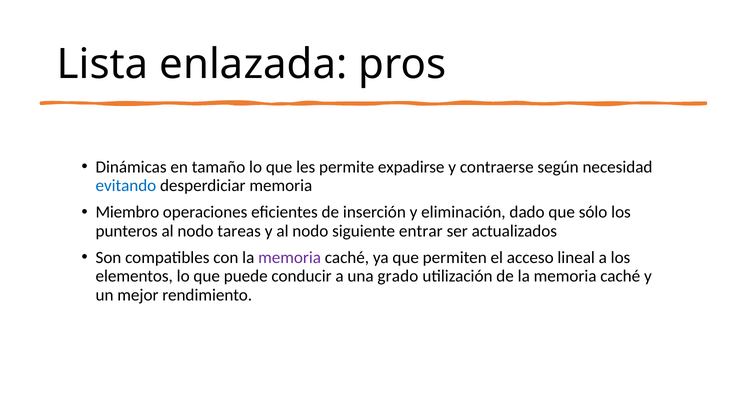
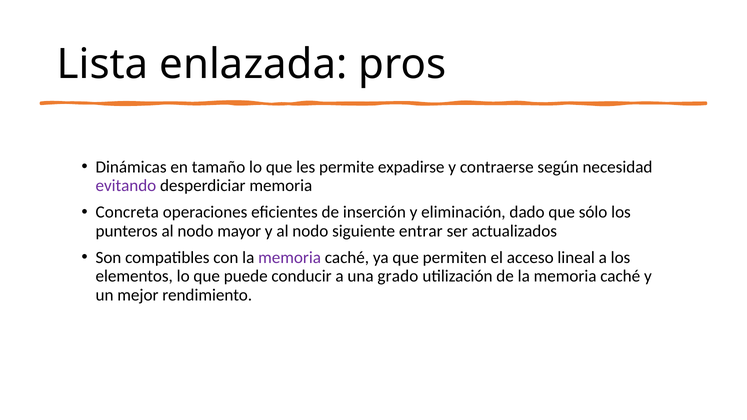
evitando colour: blue -> purple (126, 186)
Miembro: Miembro -> Concreta (127, 212)
tareas: tareas -> mayor (239, 231)
